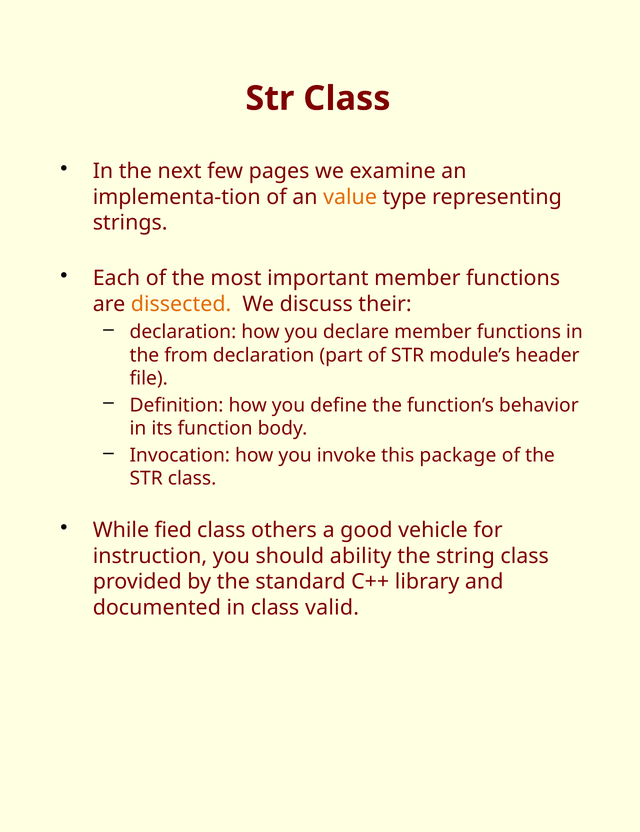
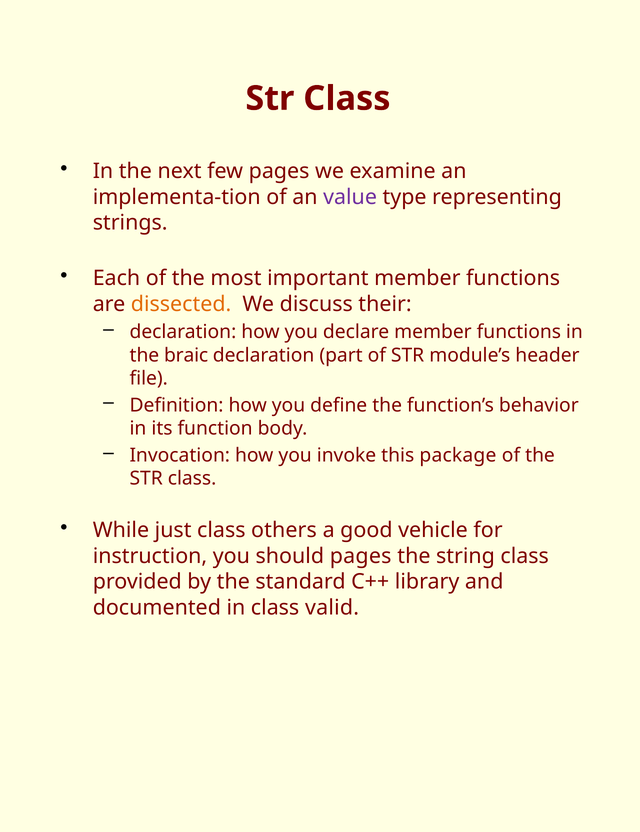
value colour: orange -> purple (350, 197)
from: from -> braic (186, 356)
fied: fied -> just (173, 531)
should ability: ability -> pages (361, 557)
